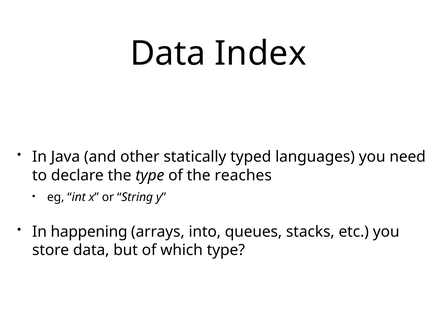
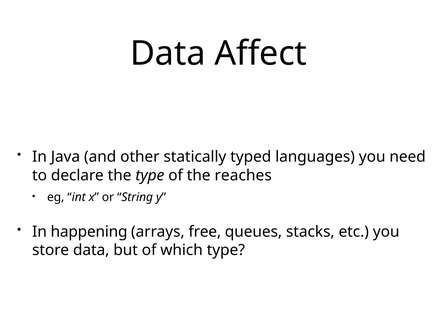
Index: Index -> Affect (261, 54)
into: into -> free (205, 231)
